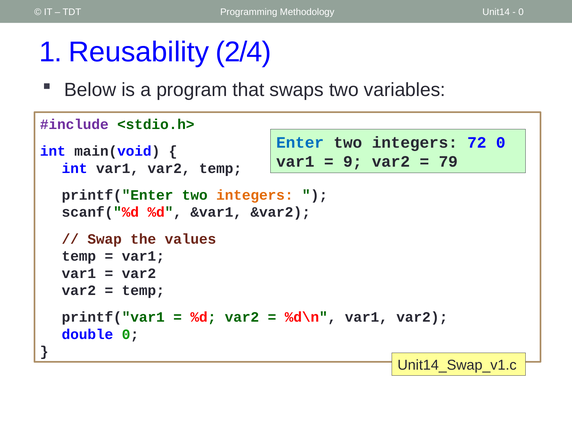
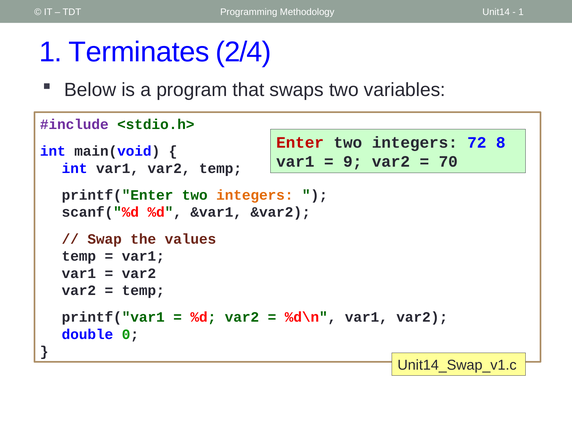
0: 0 -> 1 (521, 12)
Reusability: Reusability -> Terminates (139, 52)
Enter colour: blue -> red (300, 143)
72 0: 0 -> 8 (501, 143)
79: 79 -> 70 (448, 162)
